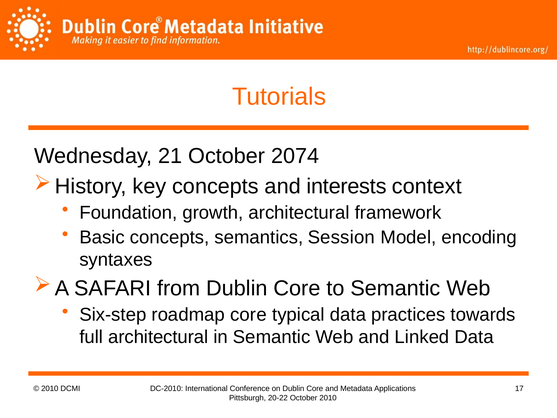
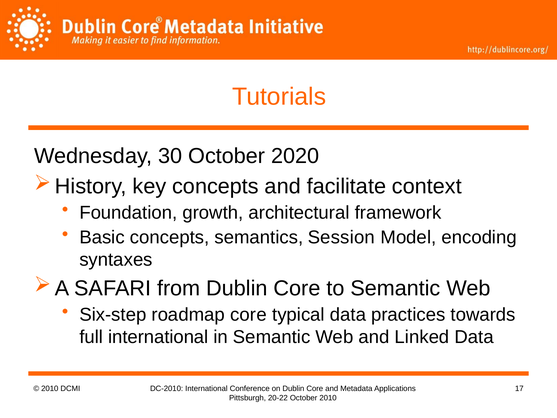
21: 21 -> 30 (170, 156)
2074: 2074 -> 2020 (295, 156)
interests: interests -> facilitate (346, 186)
full architectural: architectural -> international (158, 337)
